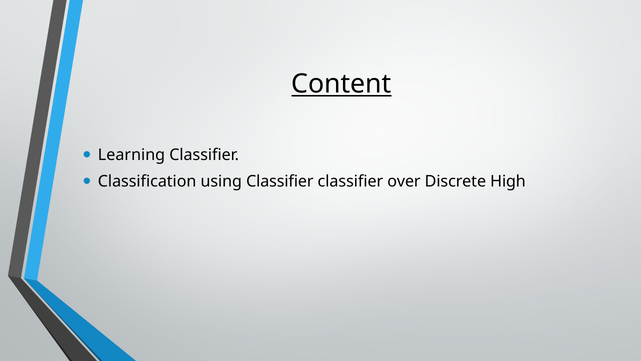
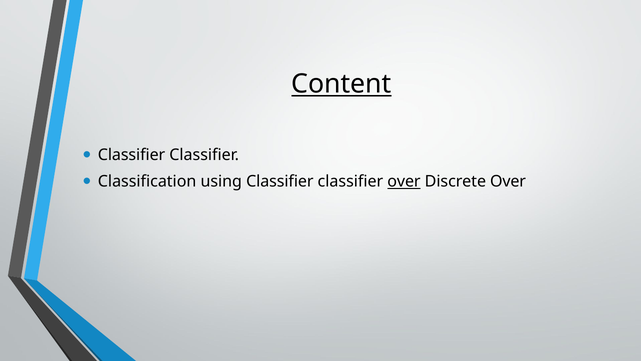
Learning: Learning -> Classifier (132, 155)
over underline: none -> present (404, 181)
Discrete High: High -> Over (508, 181)
